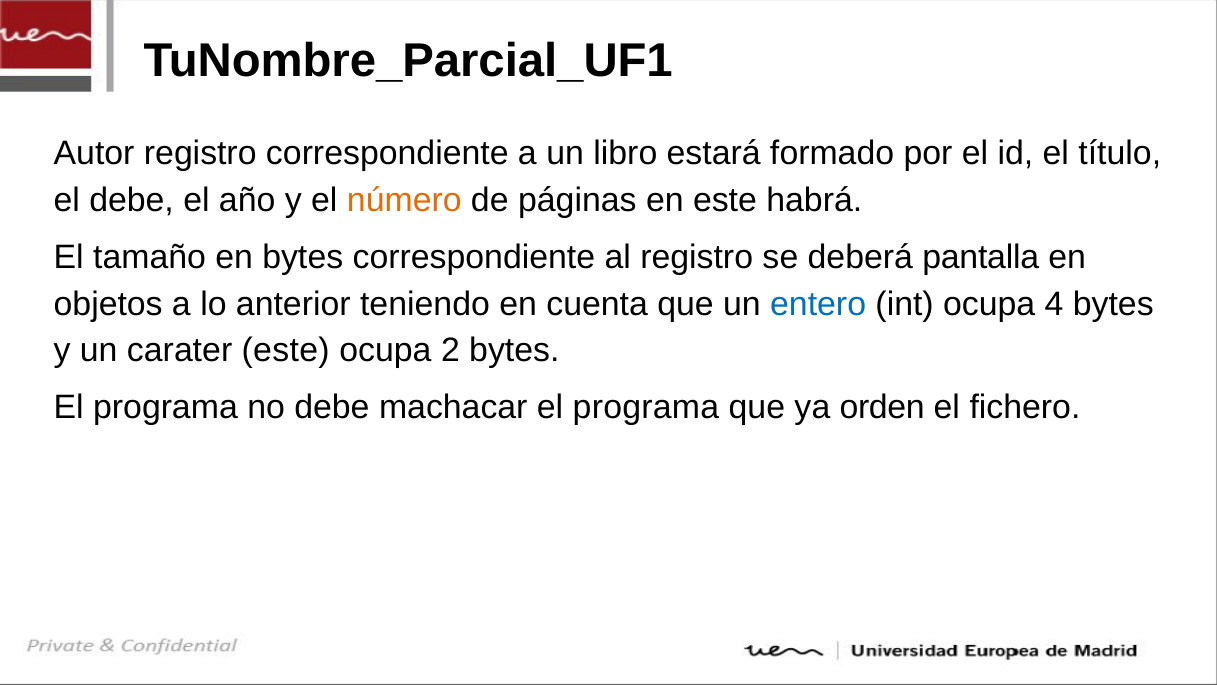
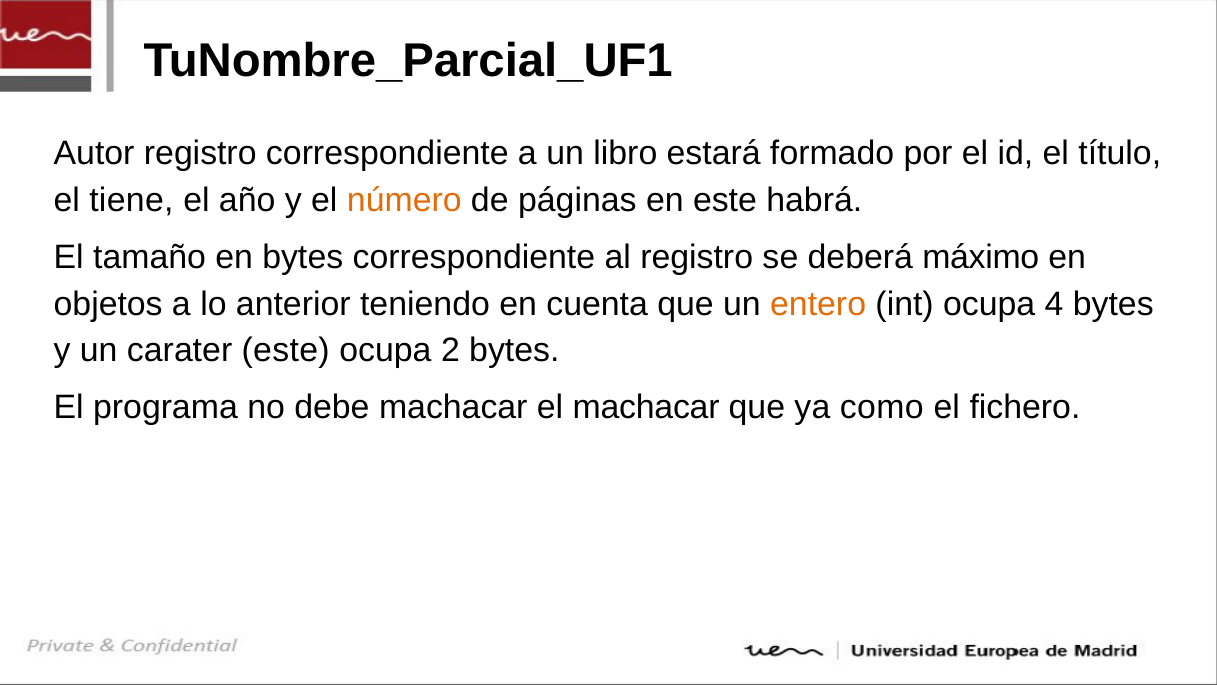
el debe: debe -> tiene (131, 200)
pantalla: pantalla -> máximo (981, 257)
entero colour: blue -> orange (818, 304)
machacar el programa: programa -> machacar (646, 407)
orden: orden -> como (882, 407)
